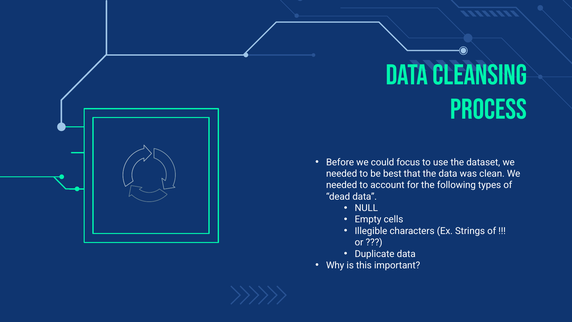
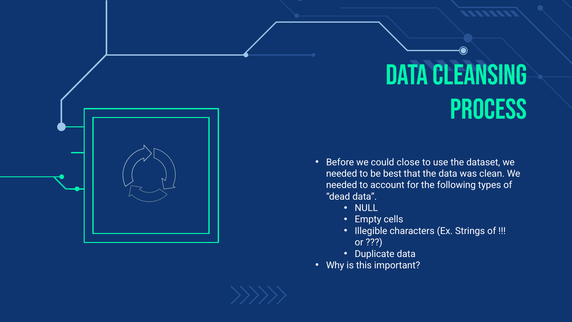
focus: focus -> close (408, 162)
